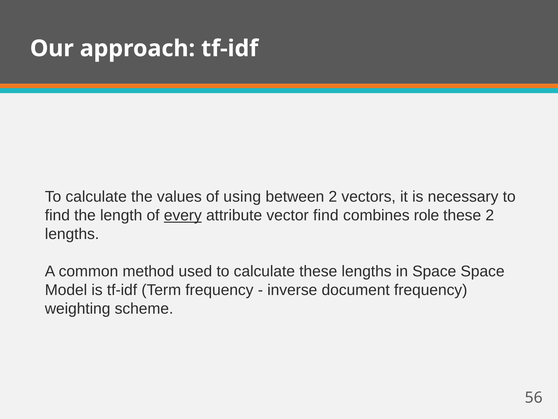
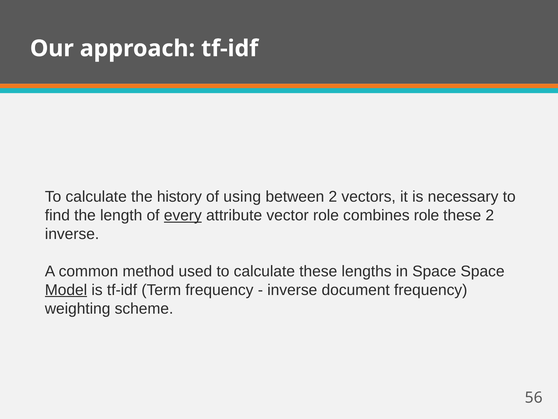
values: values -> history (179, 197)
vector find: find -> role (326, 215)
lengths: lengths -> inverse (72, 234)
Model underline: none -> present (66, 290)
